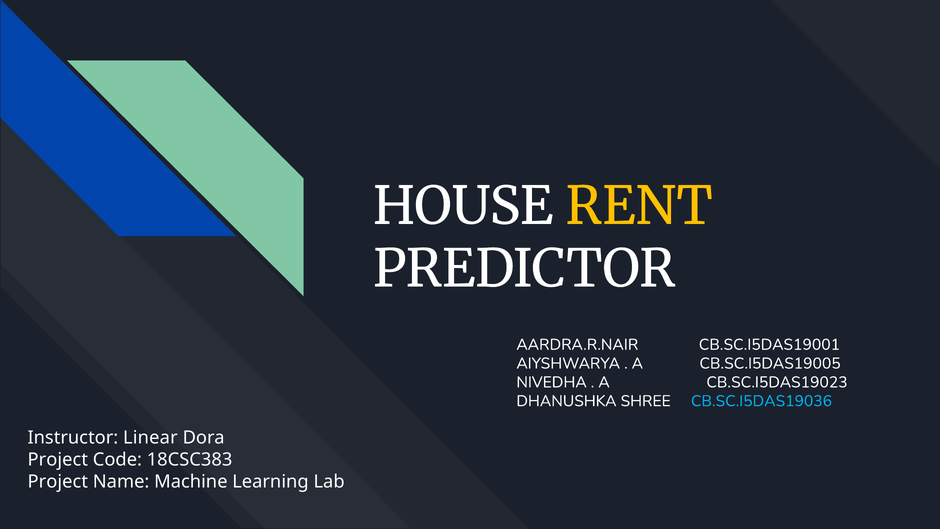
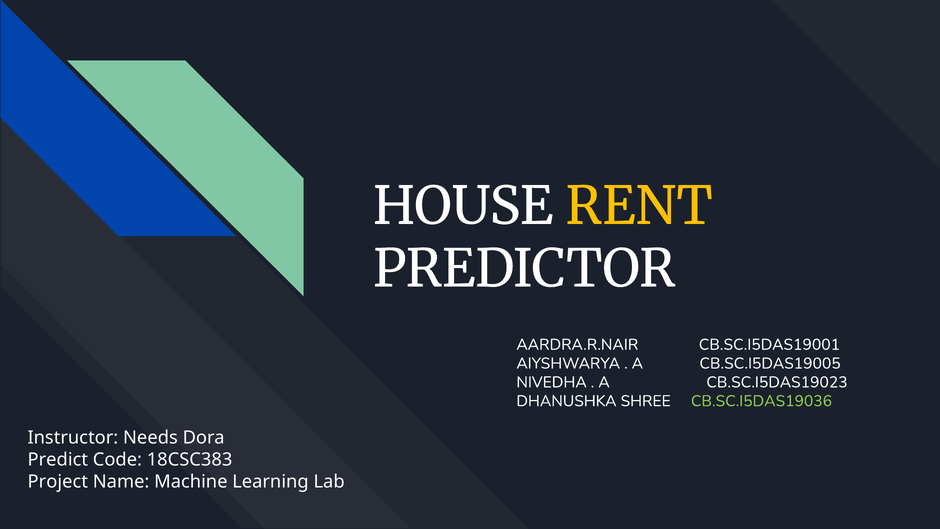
CB.SC.I5DAS19036 colour: light blue -> light green (761, 401)
Linear: Linear -> Needs (150, 437)
Project: Project -> Predict (58, 459)
